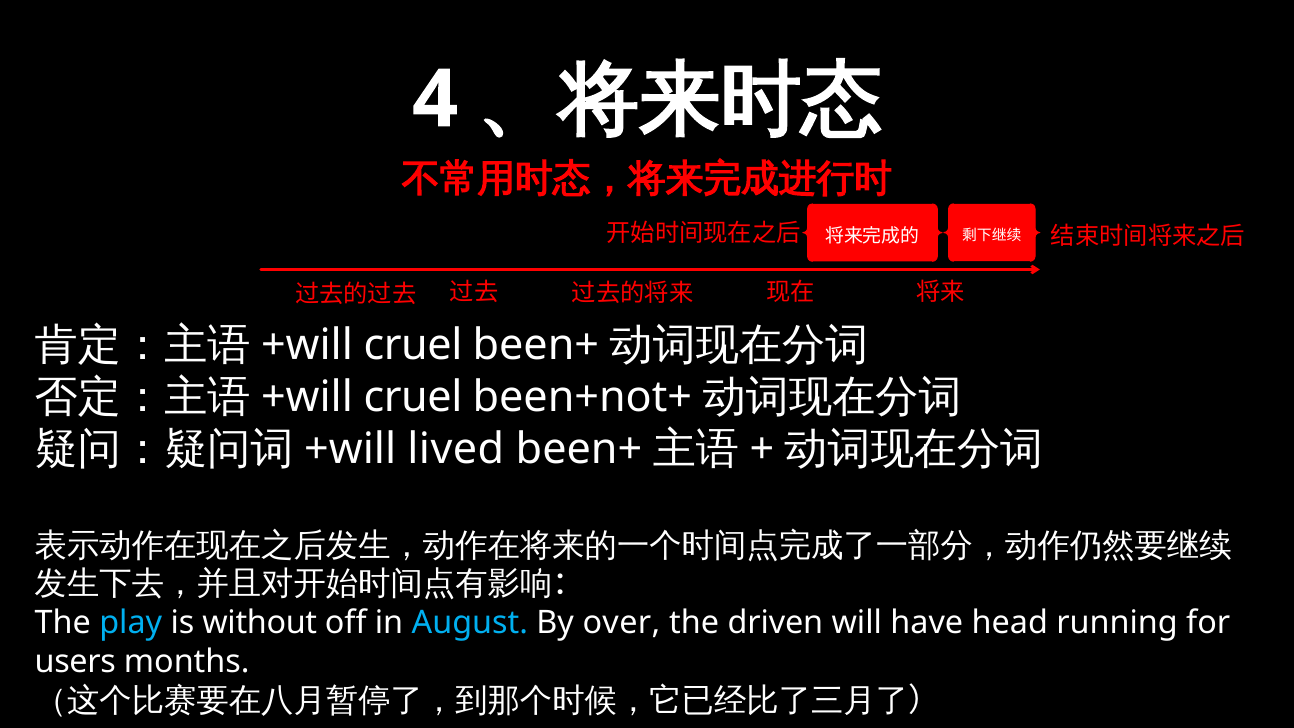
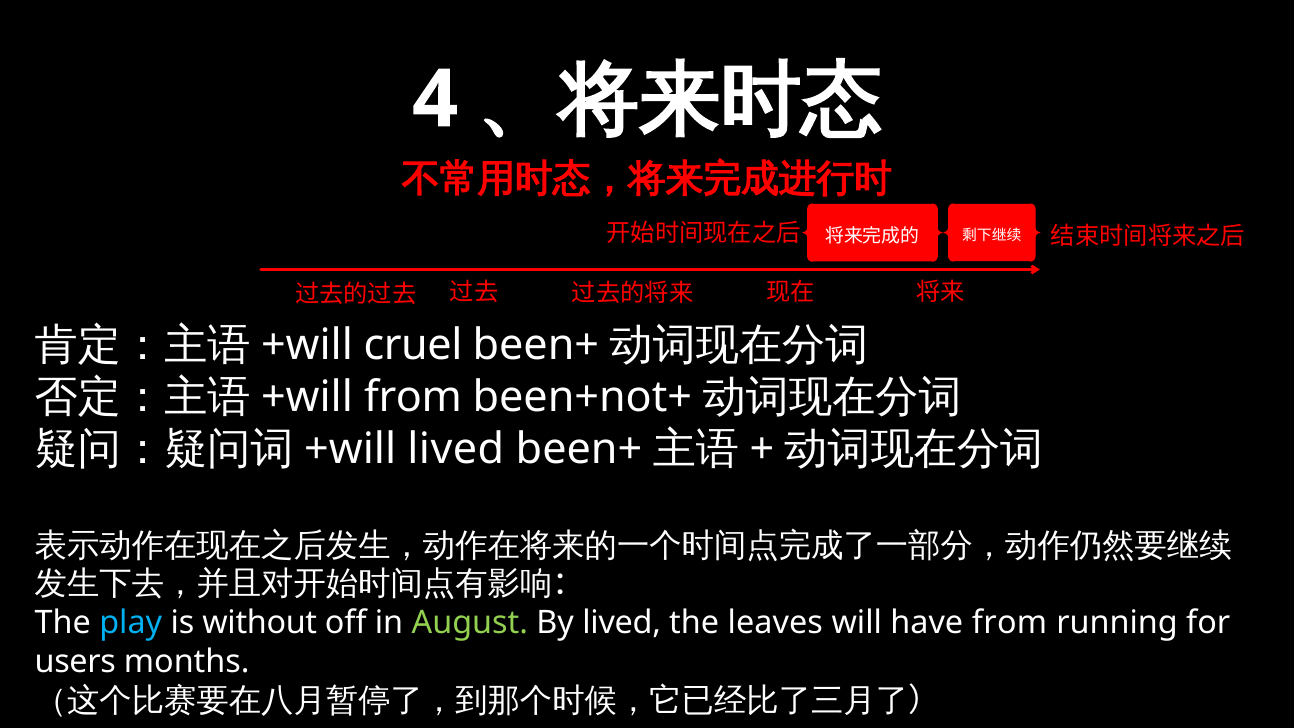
cruel: cruel -> from (413, 397)
August colour: light blue -> light green (470, 623)
By over: over -> lived (622, 623)
driven: driven -> leaves (775, 623)
have head: head -> from (1010, 623)
